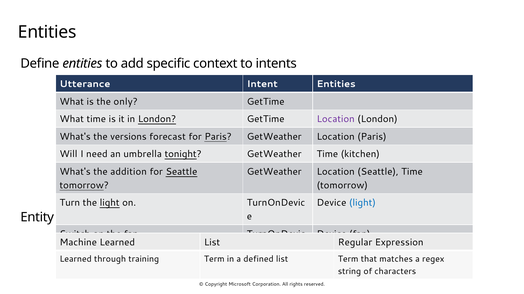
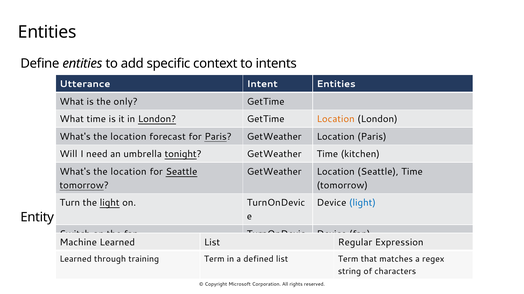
Location colour: purple -> orange (336, 119)
versions: versions -> location (128, 137)
addition: addition -> location (129, 172)
